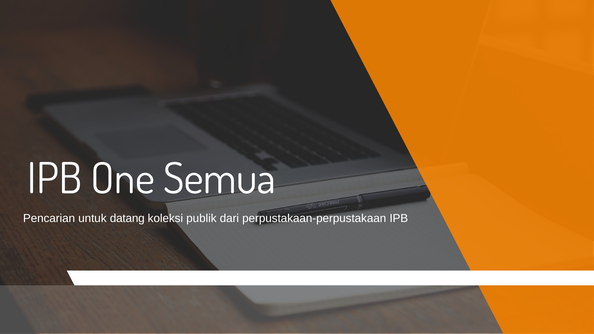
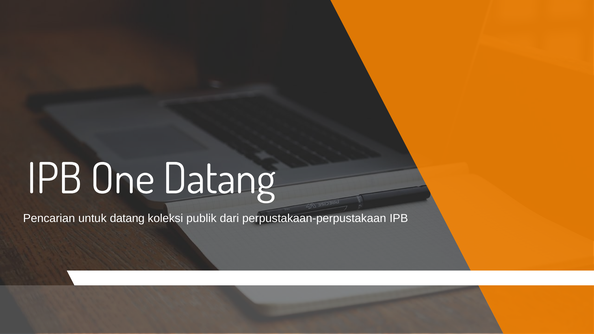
One Semua: Semua -> Datang (219, 179)
